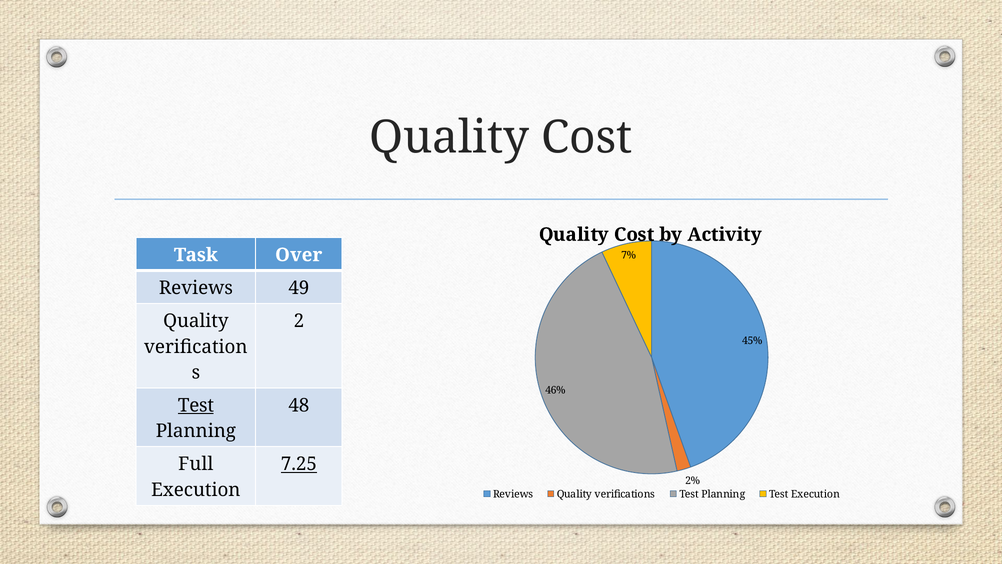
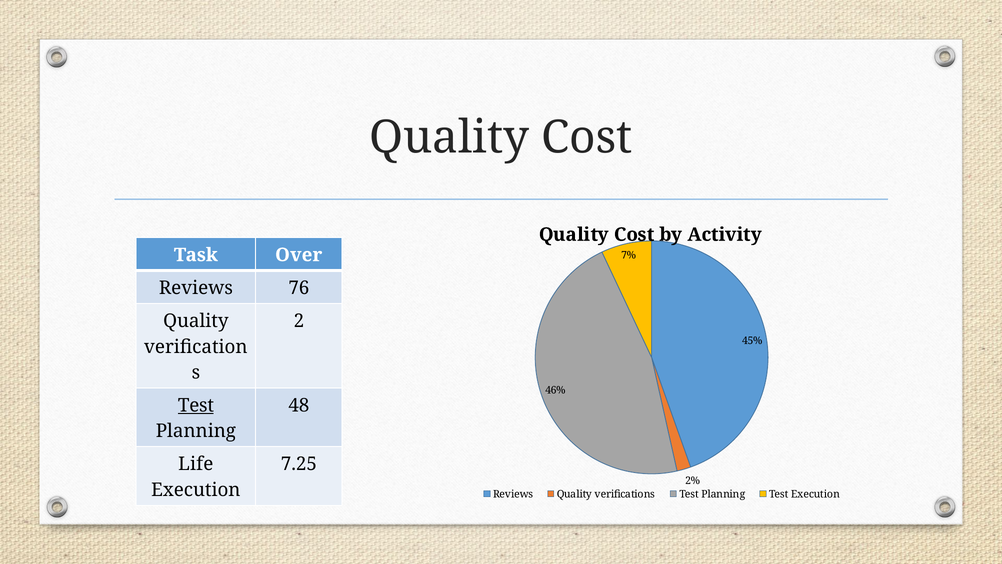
49: 49 -> 76 (299, 288)
Full: Full -> Life (196, 464)
7.25 underline: present -> none (299, 464)
